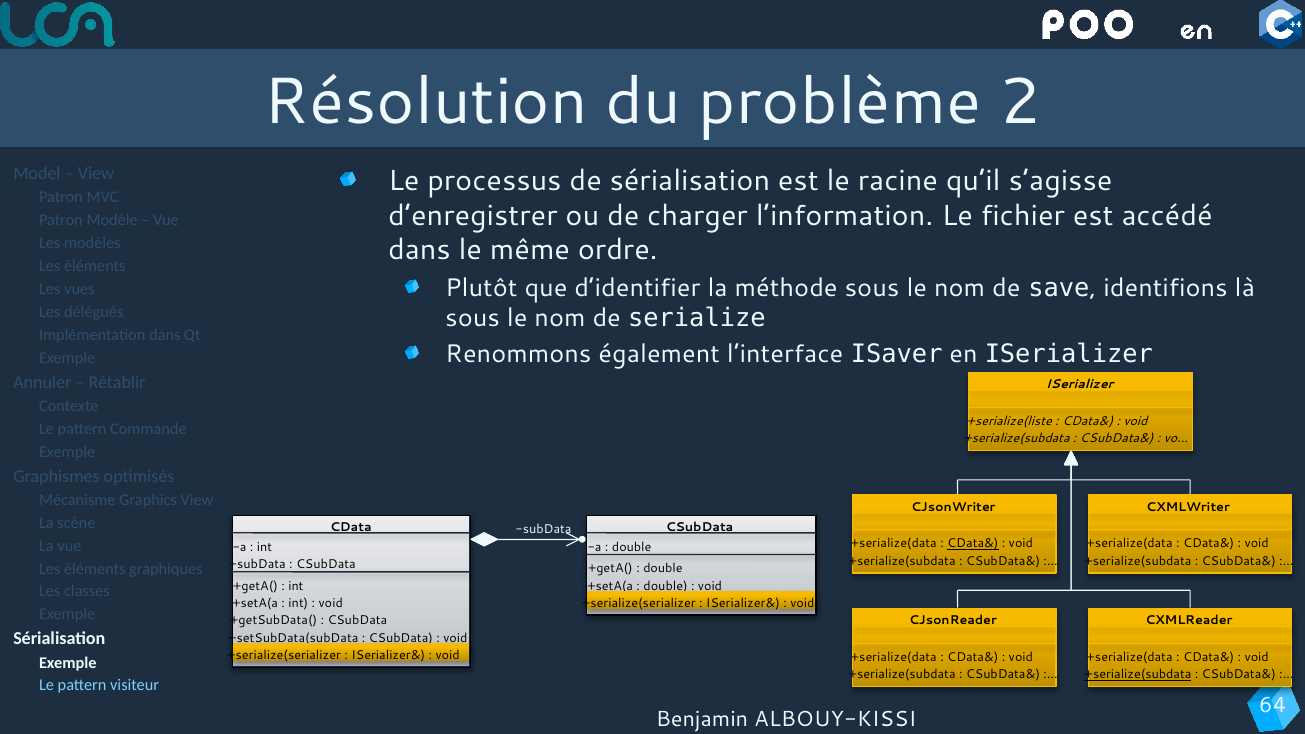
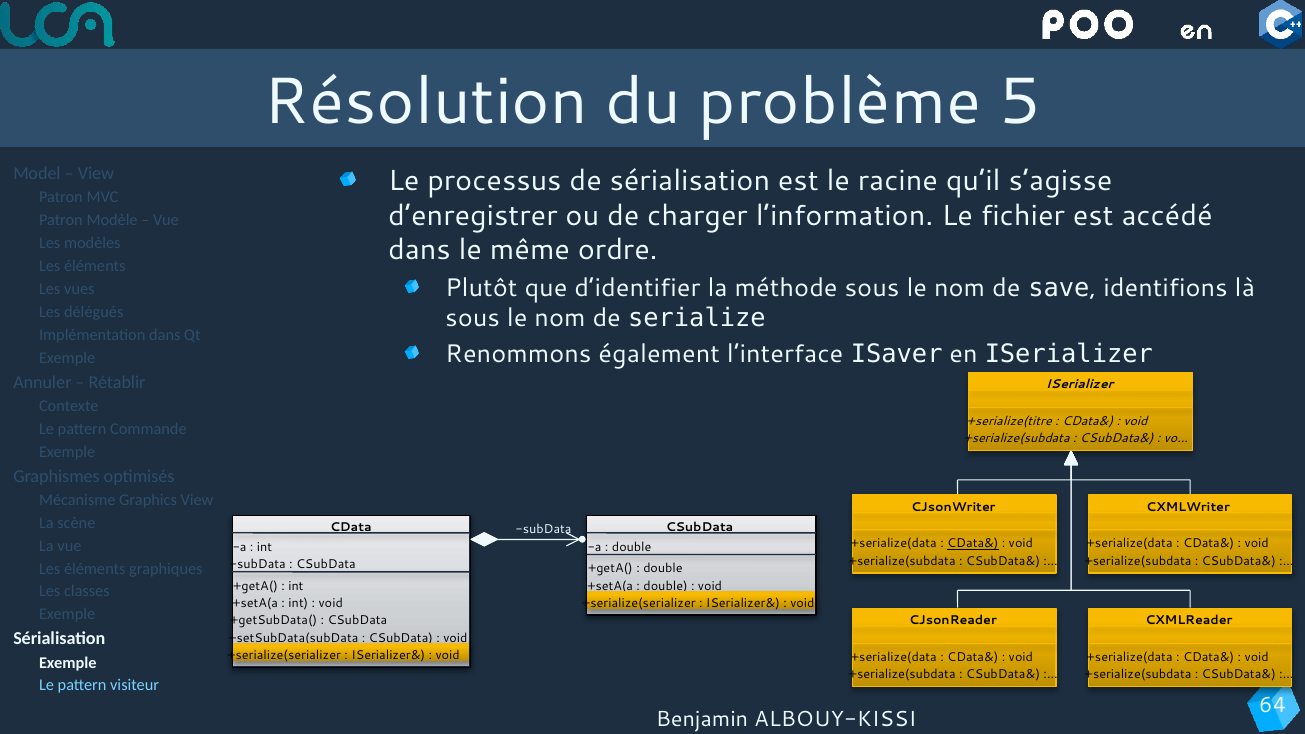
2: 2 -> 5 (1020, 102)
+serialize(liste: +serialize(liste -> +serialize(titre (1009, 421)
+serialize(subdata underline: present -> none (1138, 675)
